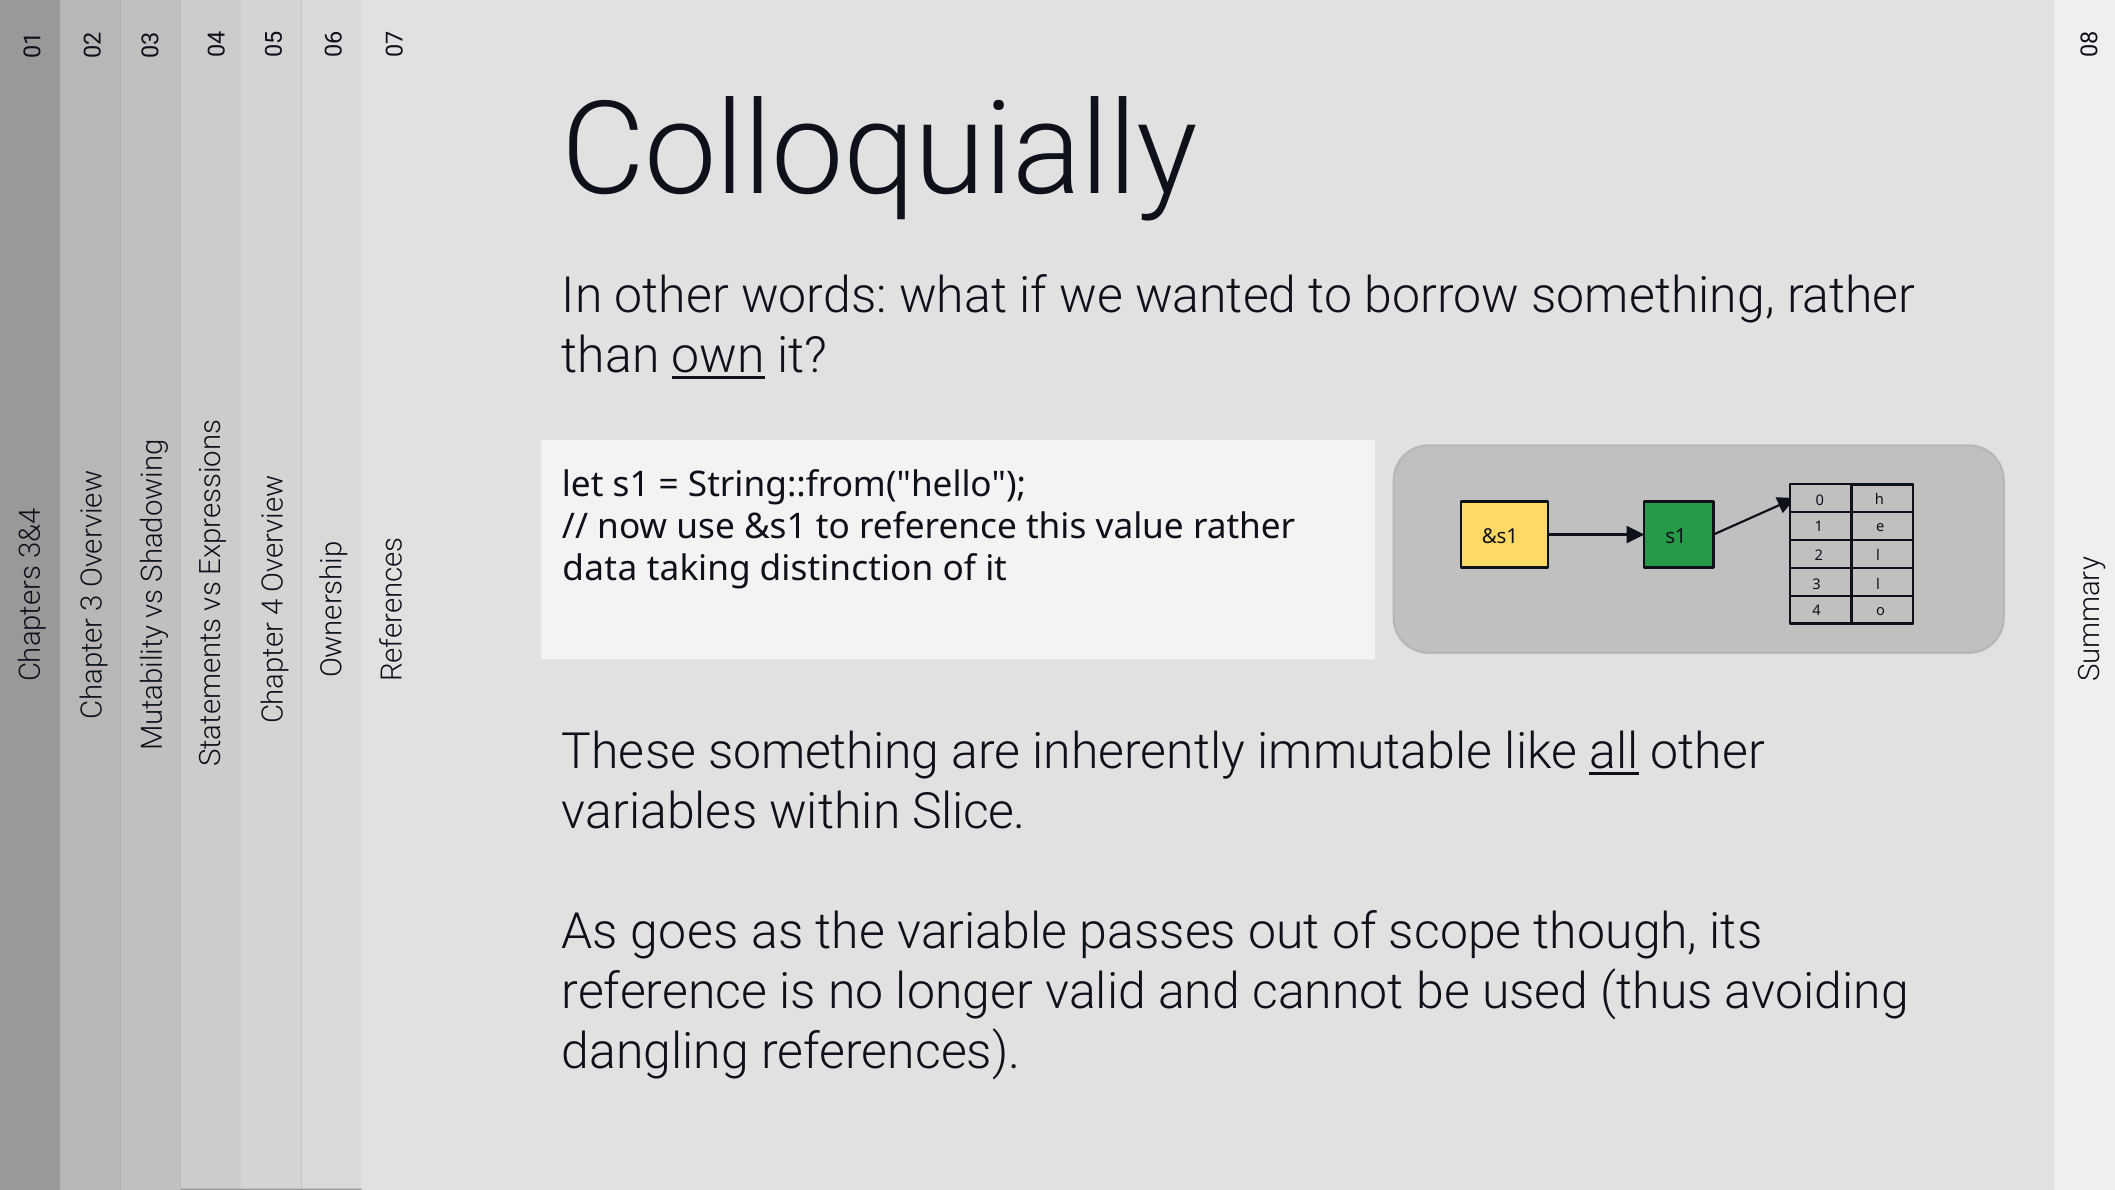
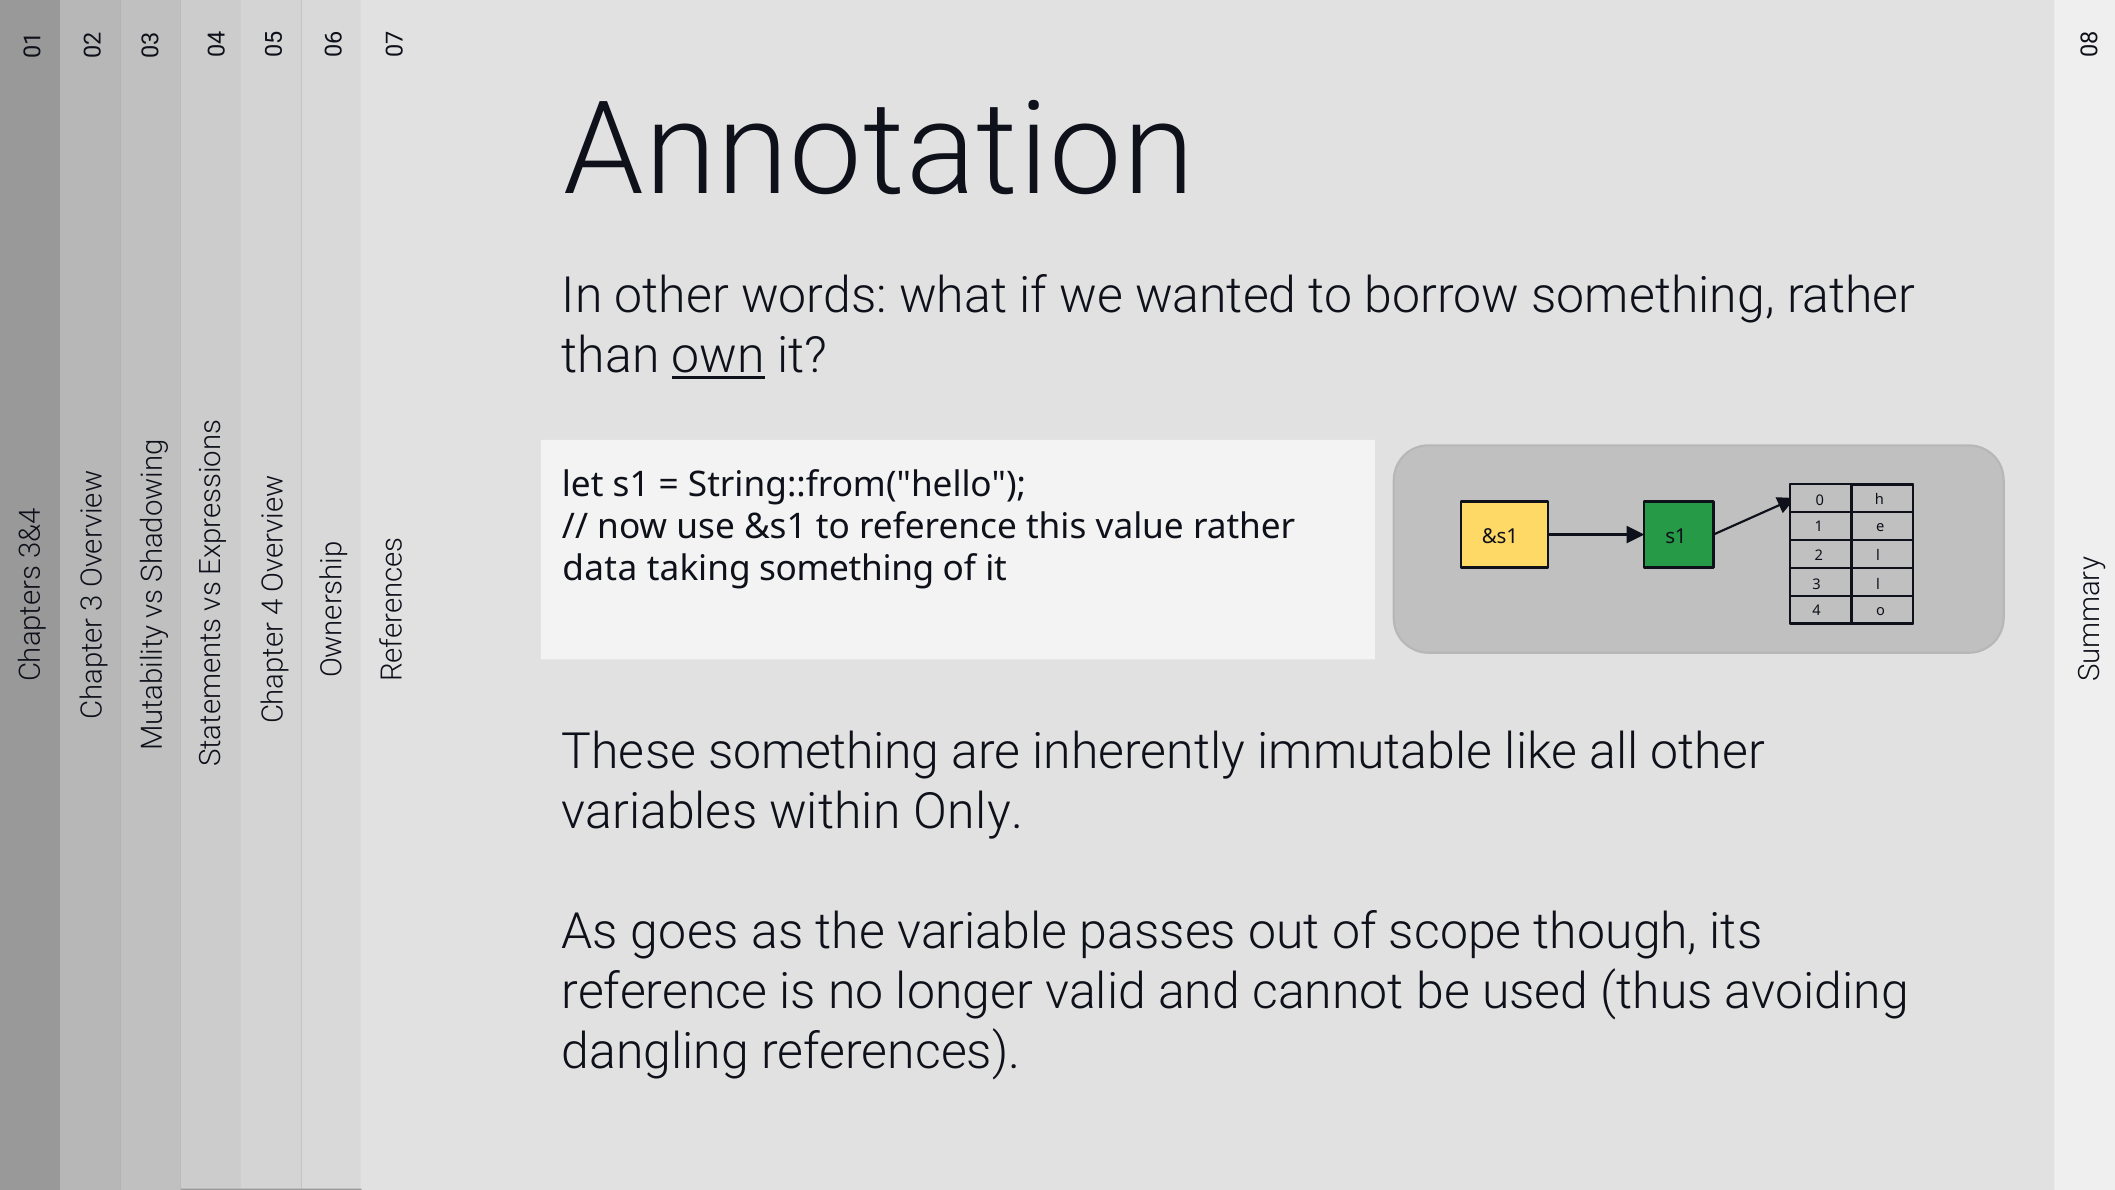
Colloquially: Colloquially -> Annotation (879, 151)
taking distinction: distinction -> something (847, 569)
all underline: present -> none (1614, 752)
Slice: Slice -> Only (969, 812)
